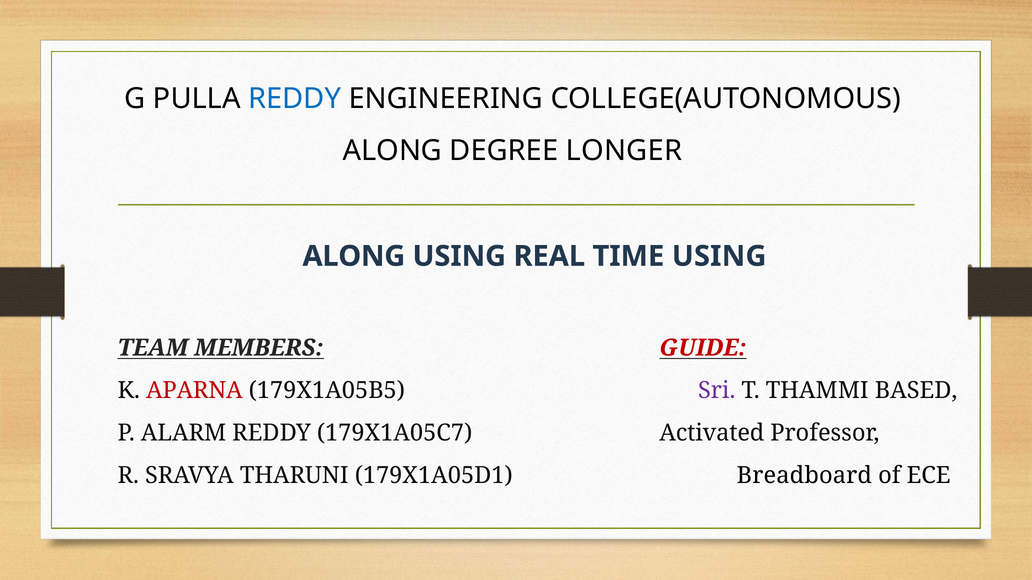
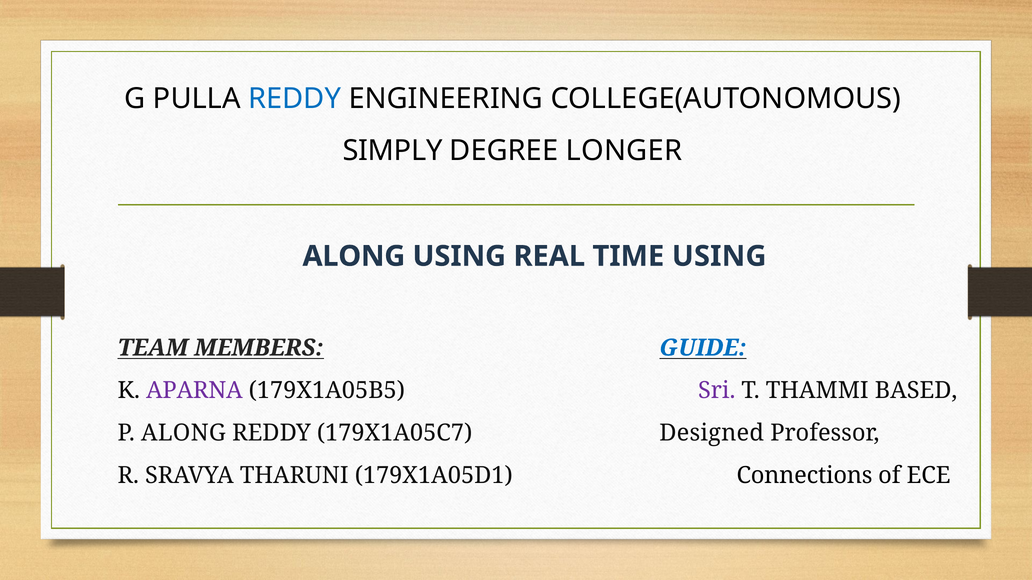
ALONG: ALONG -> SIMPLY (393, 151)
GUIDE colour: red -> blue (703, 348)
APARNA colour: red -> purple (194, 391)
P ALARM: ALARM -> ALONG (183, 433)
Activated: Activated -> Designed (712, 433)
Breadboard: Breadboard -> Connections (805, 476)
